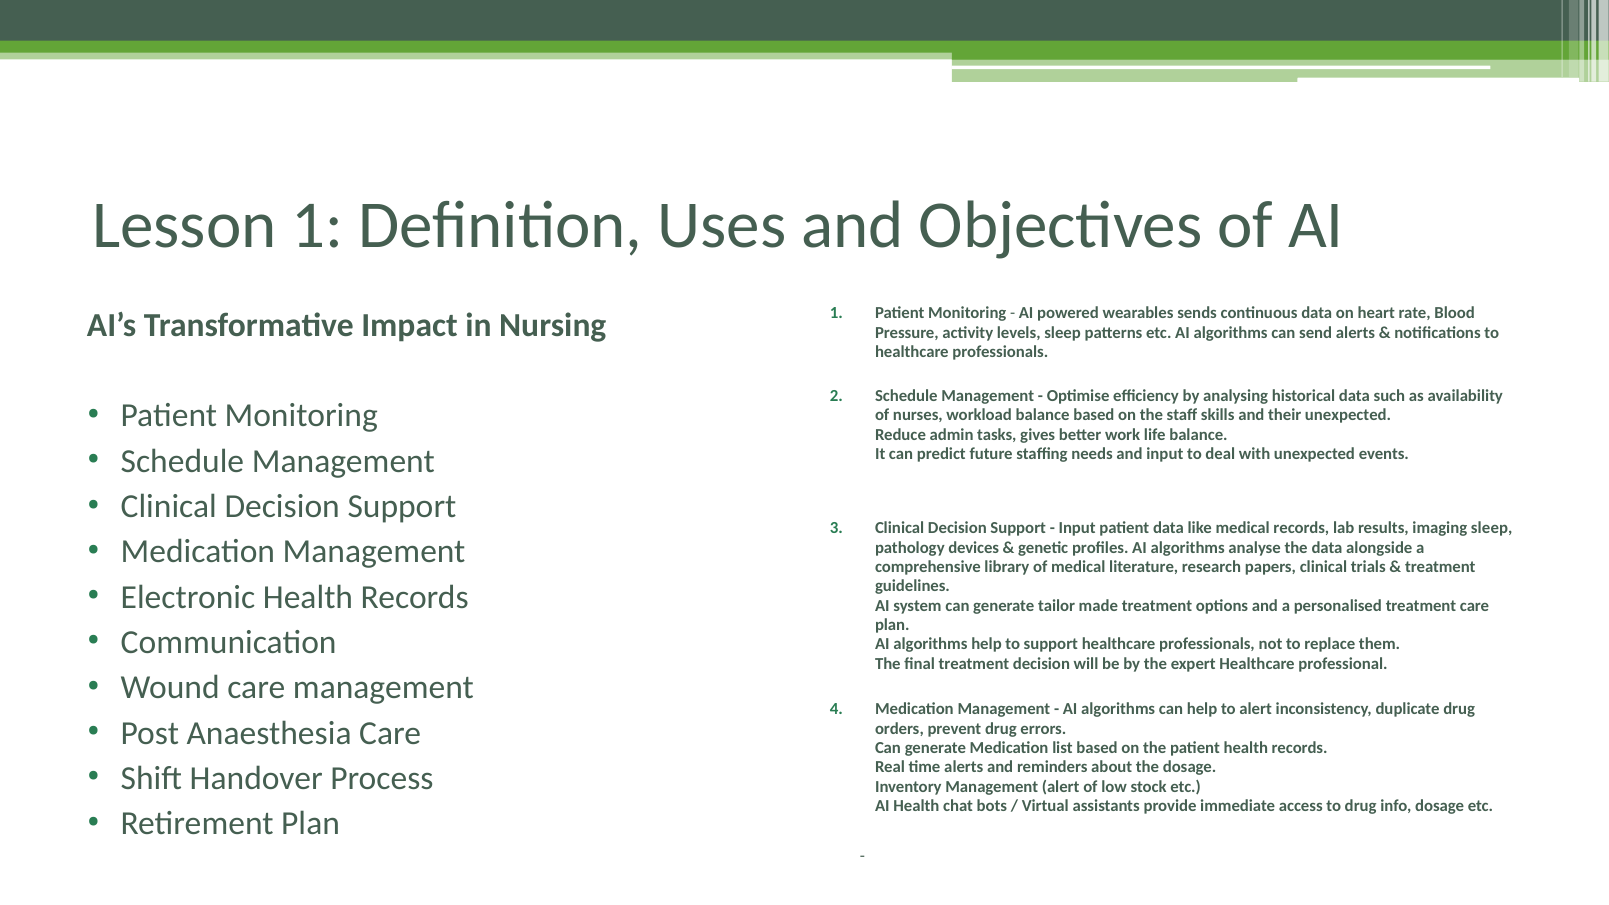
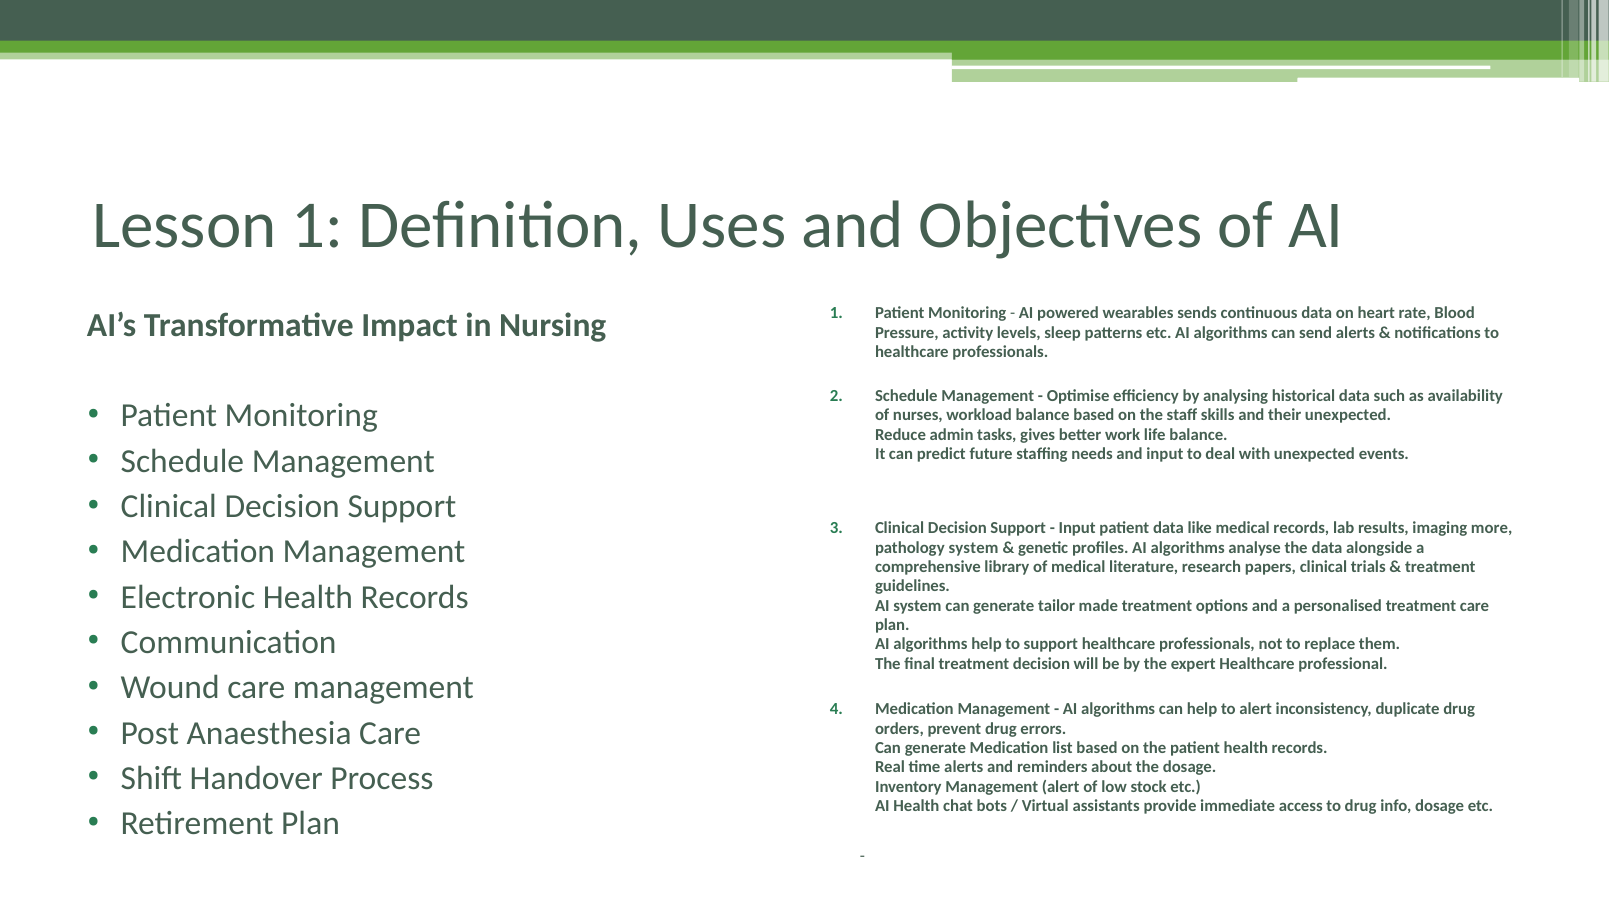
imaging sleep: sleep -> more (1492, 528)
pathology devices: devices -> system (974, 548)
